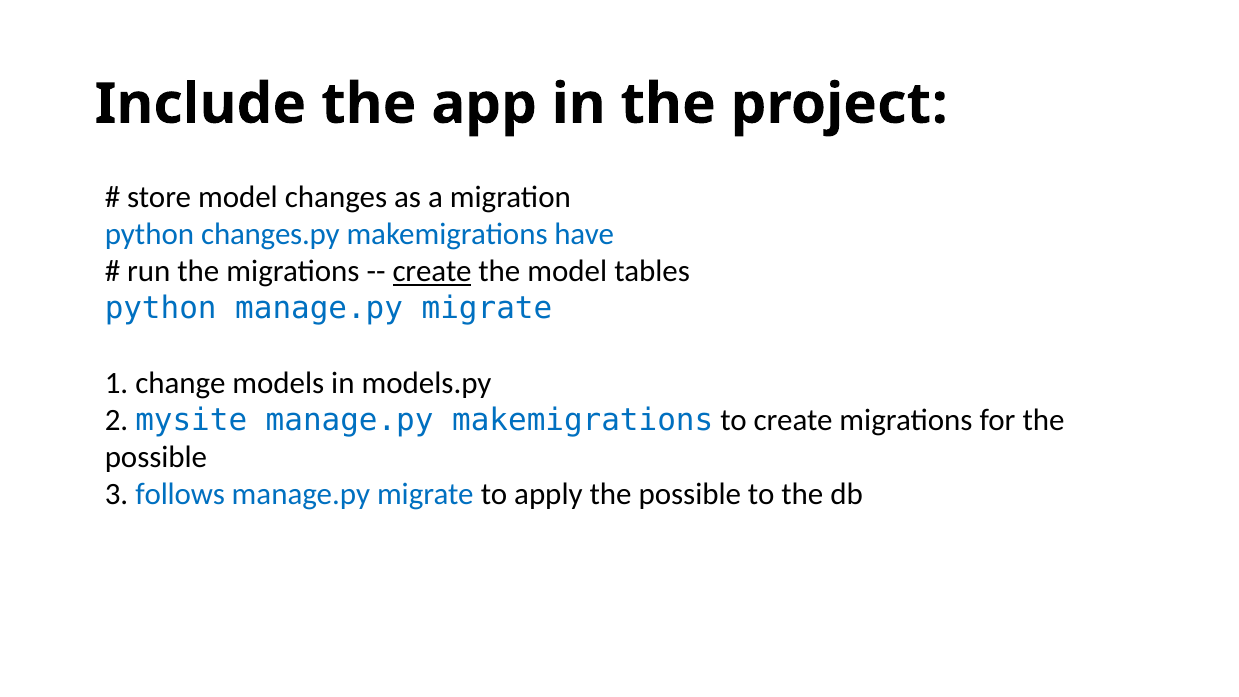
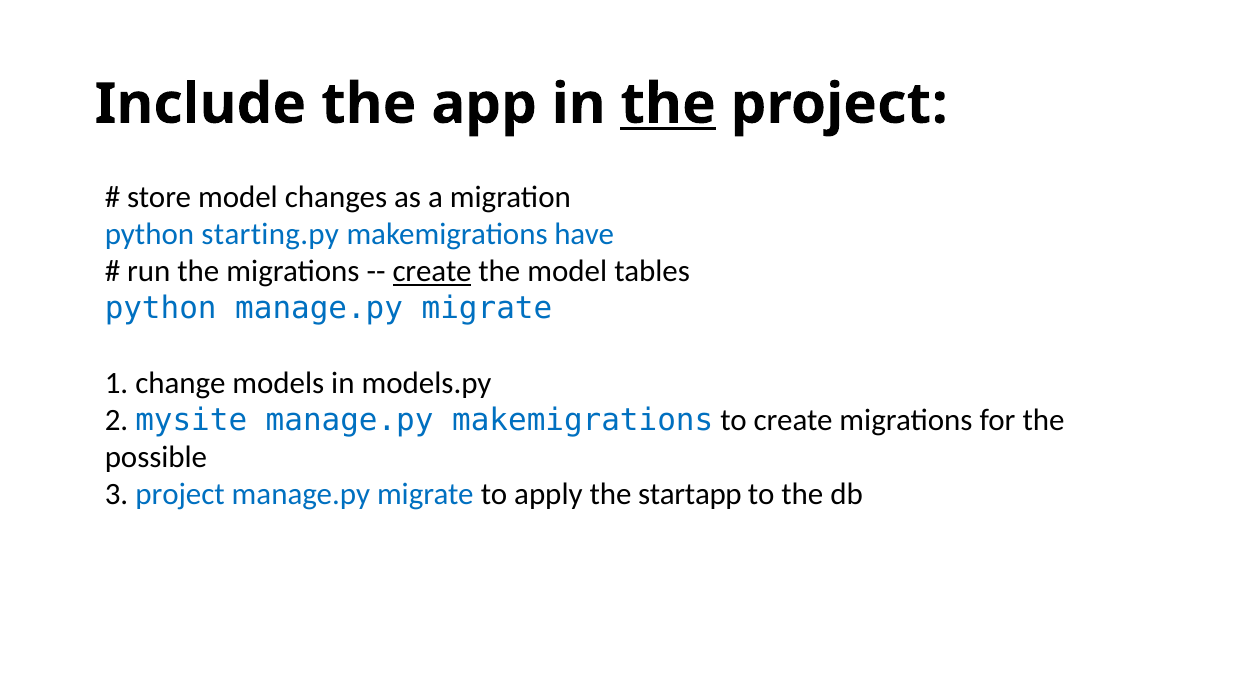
the underline: none -> present (668, 104)
changes.py: changes.py -> starting.py (270, 234)
3 follows: follows -> project (180, 494)
apply the possible: possible -> startapp (690, 494)
